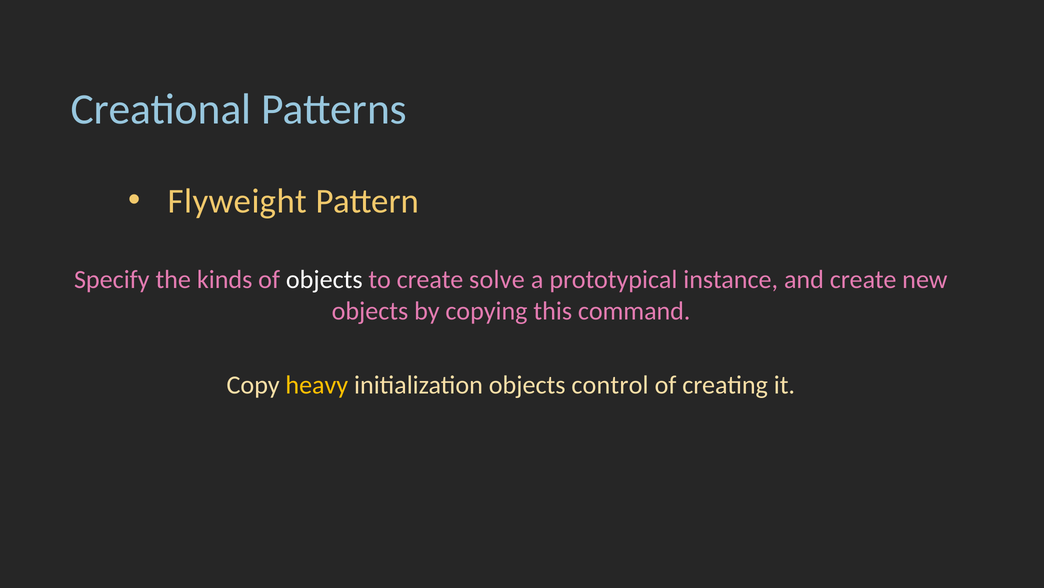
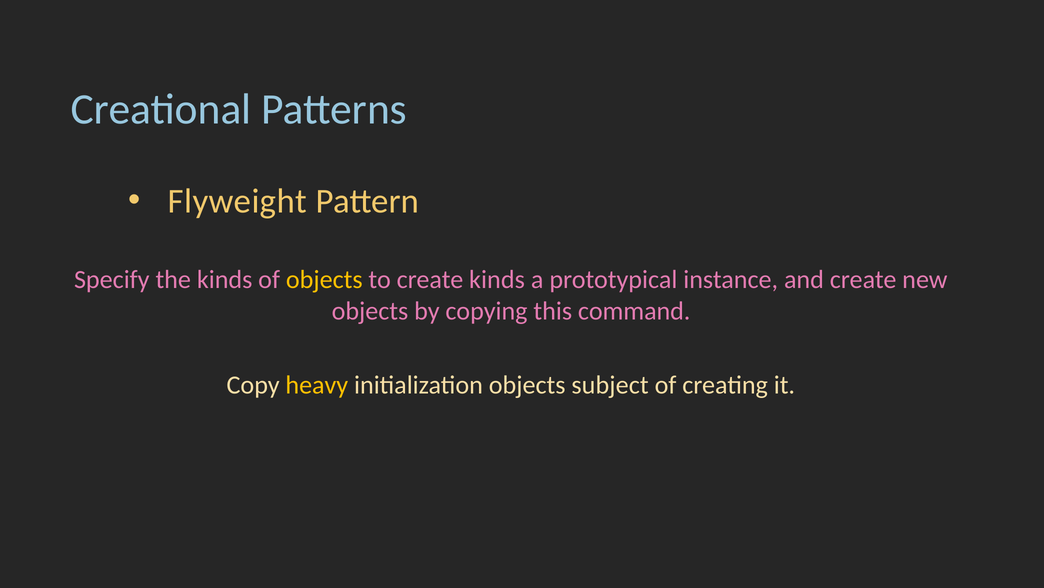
objects colour: white -> yellow (324, 280)
create solve: solve -> kinds (497, 280)
control: control -> subject (610, 385)
